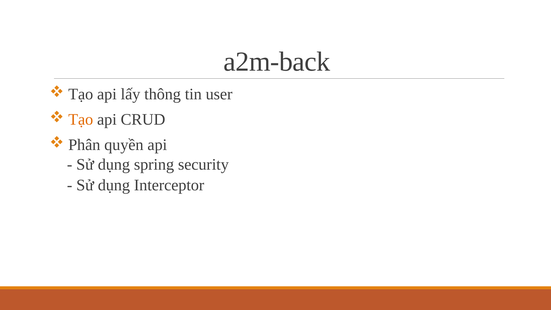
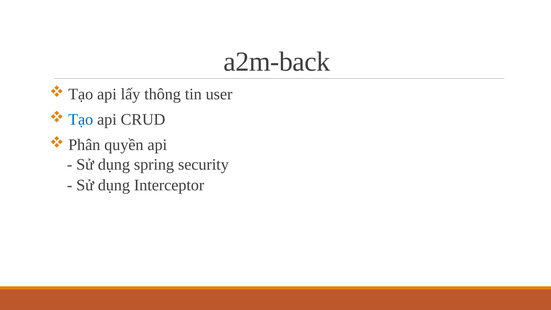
Tạo colour: orange -> blue (81, 119)
